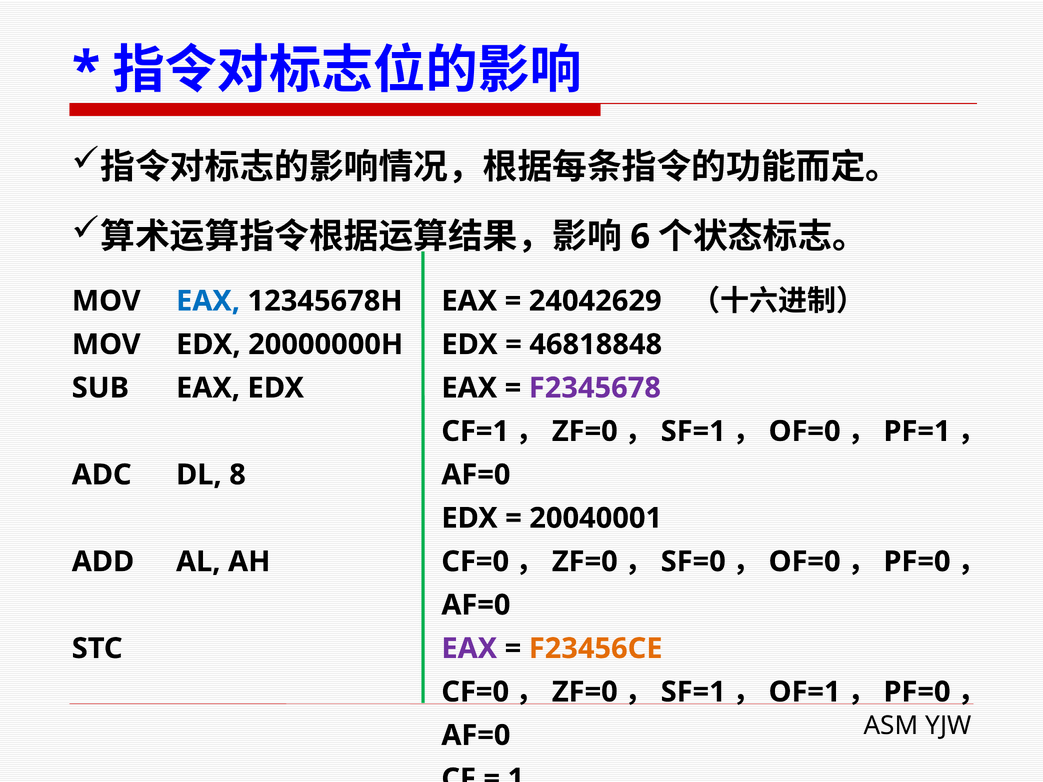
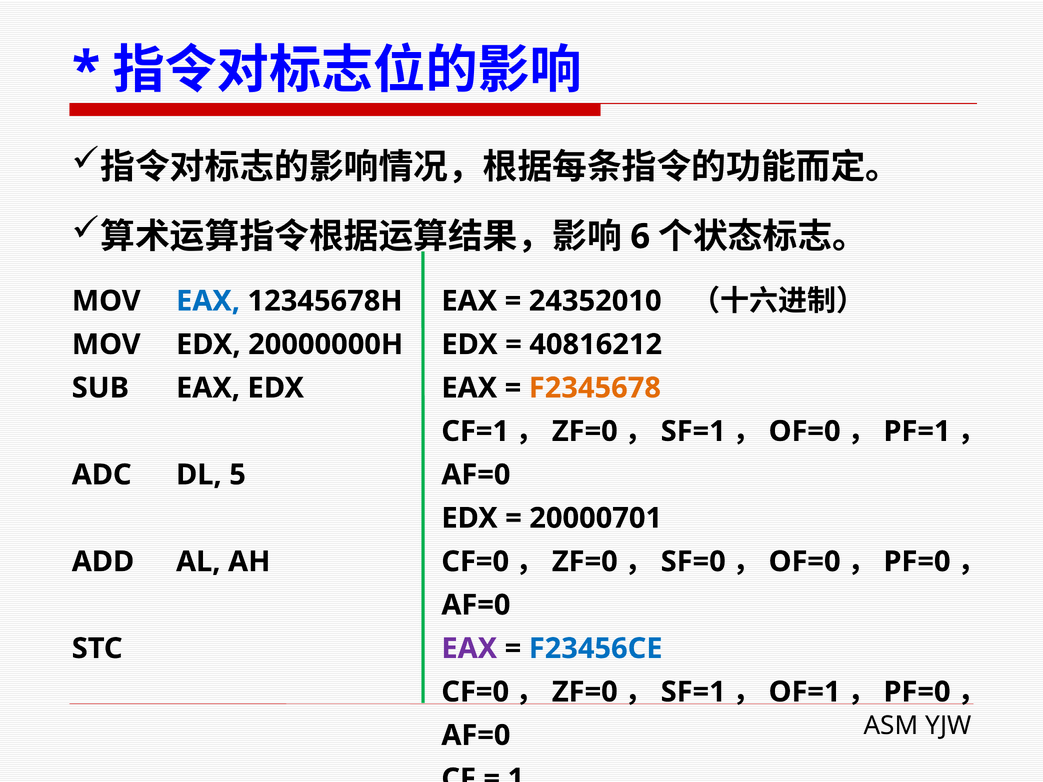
24042629: 24042629 -> 24352010 (595, 301)
46818848: 46818848 -> 40816212 (596, 345)
F2345678 colour: purple -> orange (595, 388)
8: 8 -> 5 (238, 475)
20040001: 20040001 -> 20000701 (596, 518)
F23456CE colour: orange -> blue (596, 649)
